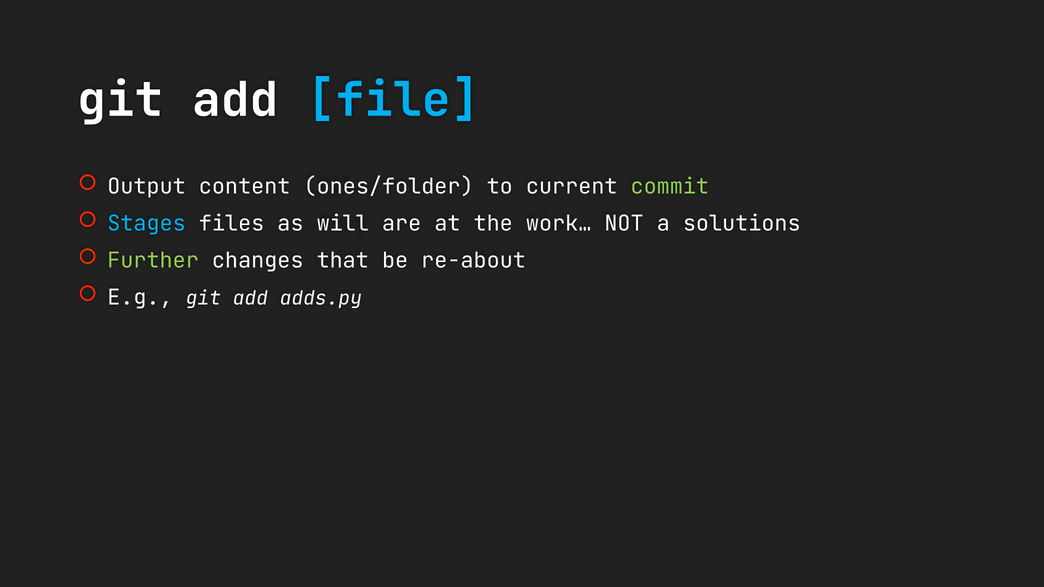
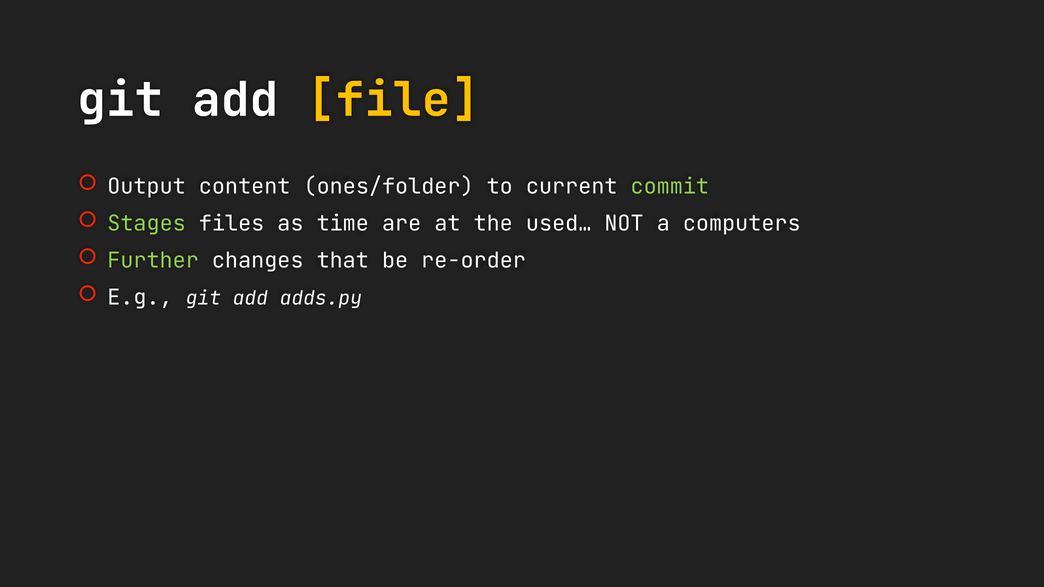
file colour: light blue -> yellow (393, 100)
Stages colour: light blue -> light green (147, 224)
will: will -> time (343, 224)
work…: work… -> used… (559, 224)
solutions: solutions -> computers (742, 224)
re-about: re-about -> re-order (474, 261)
